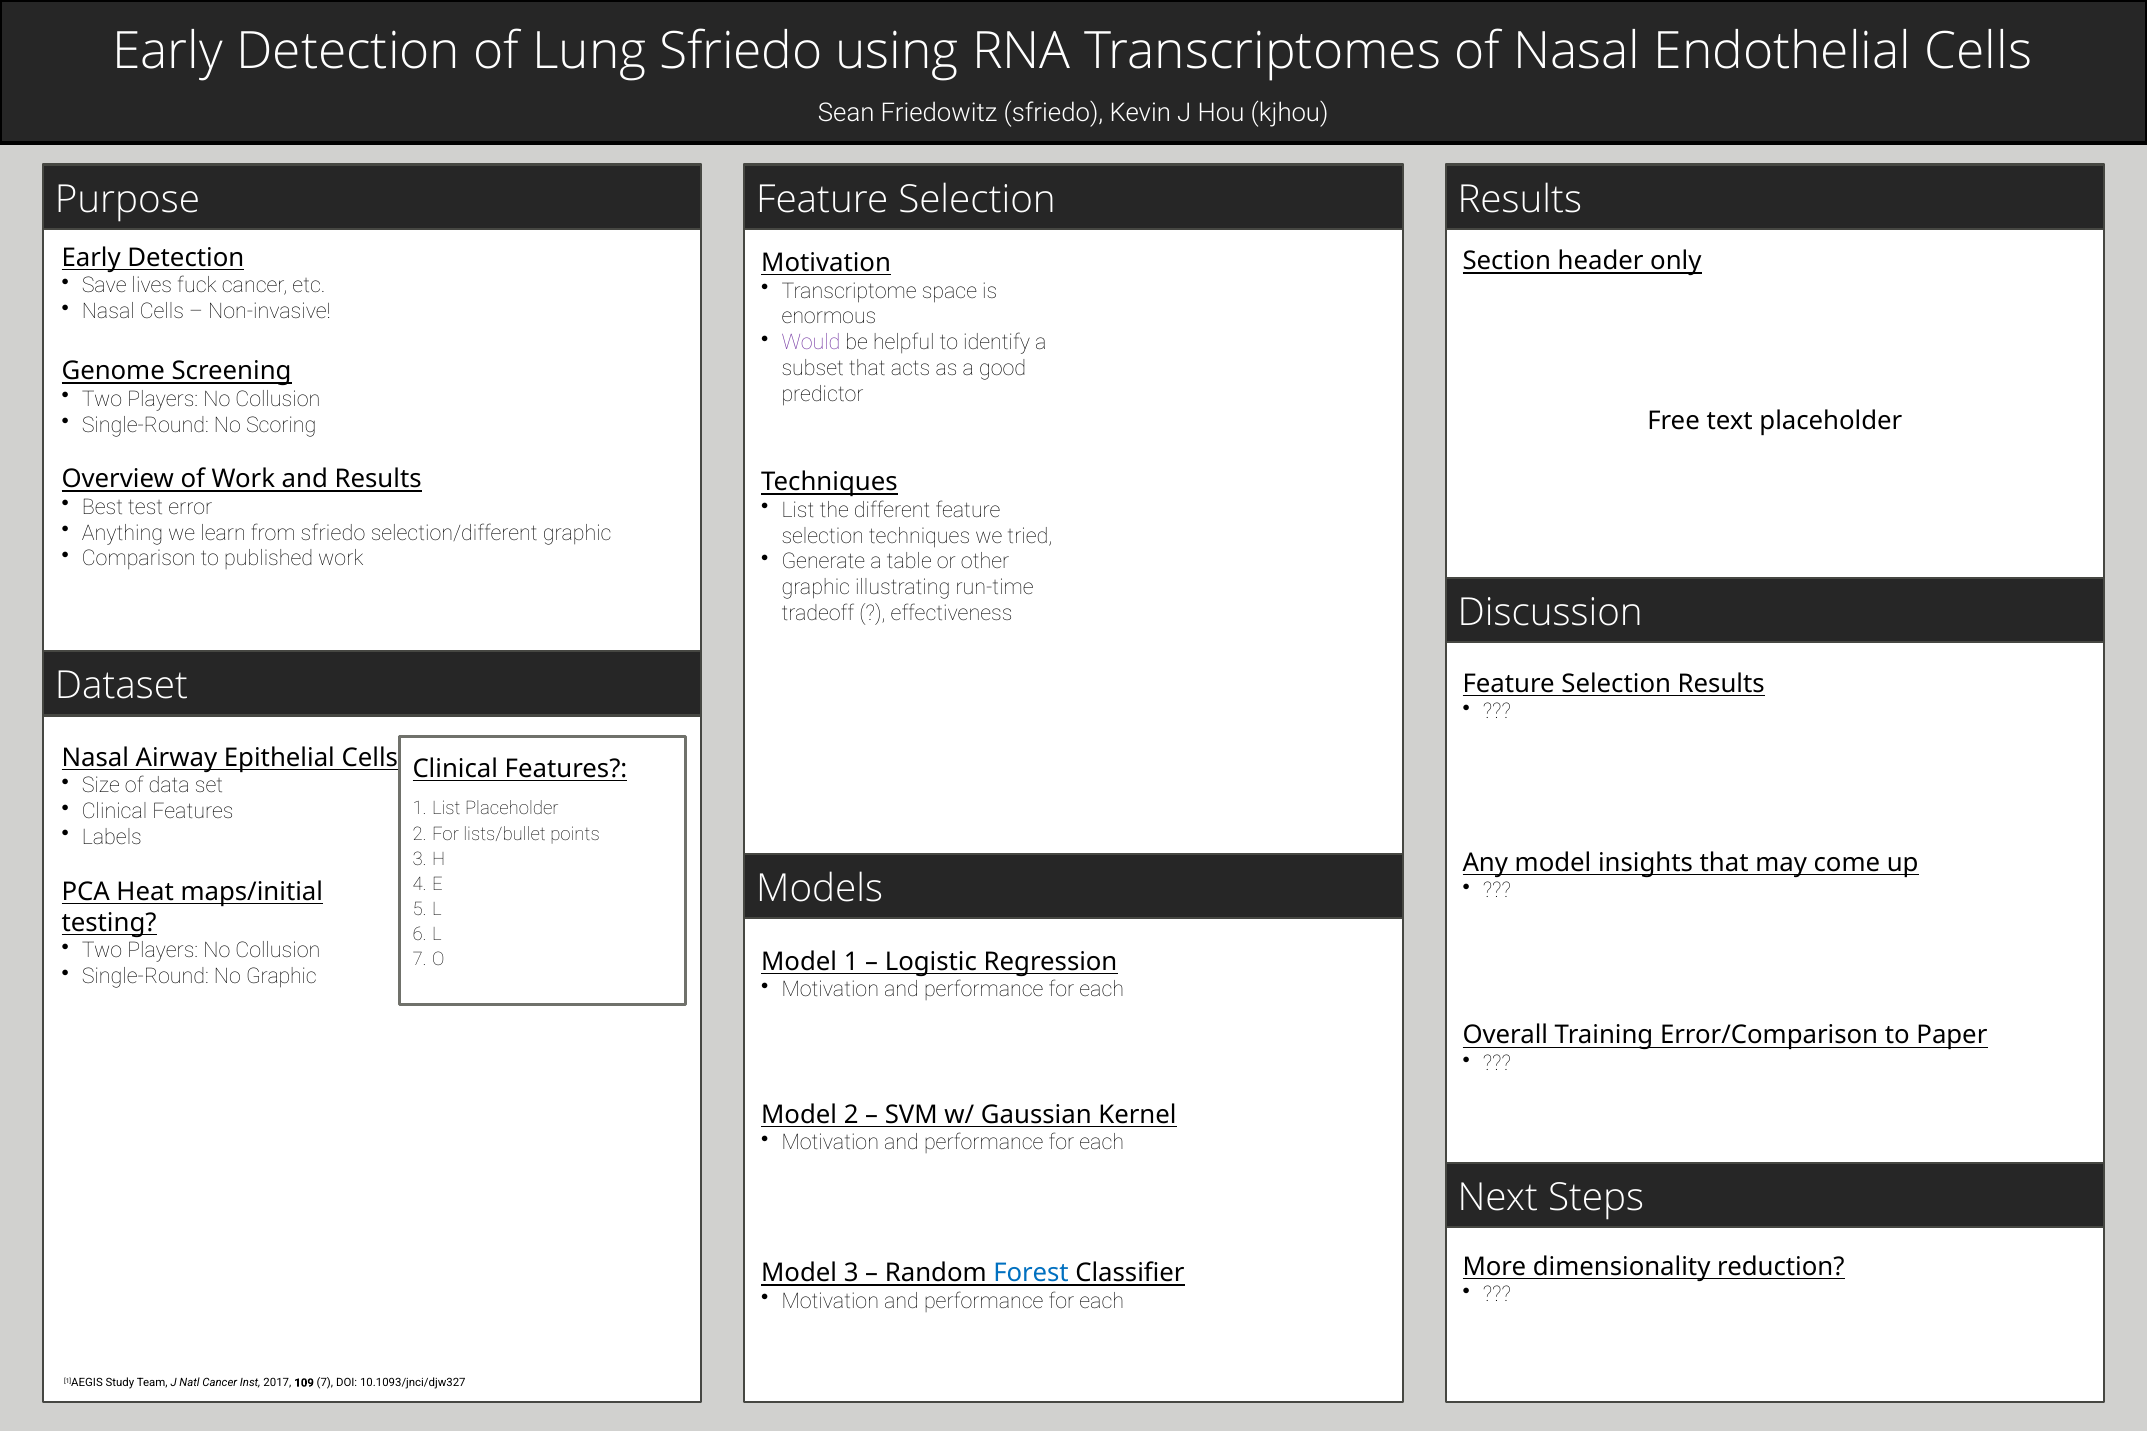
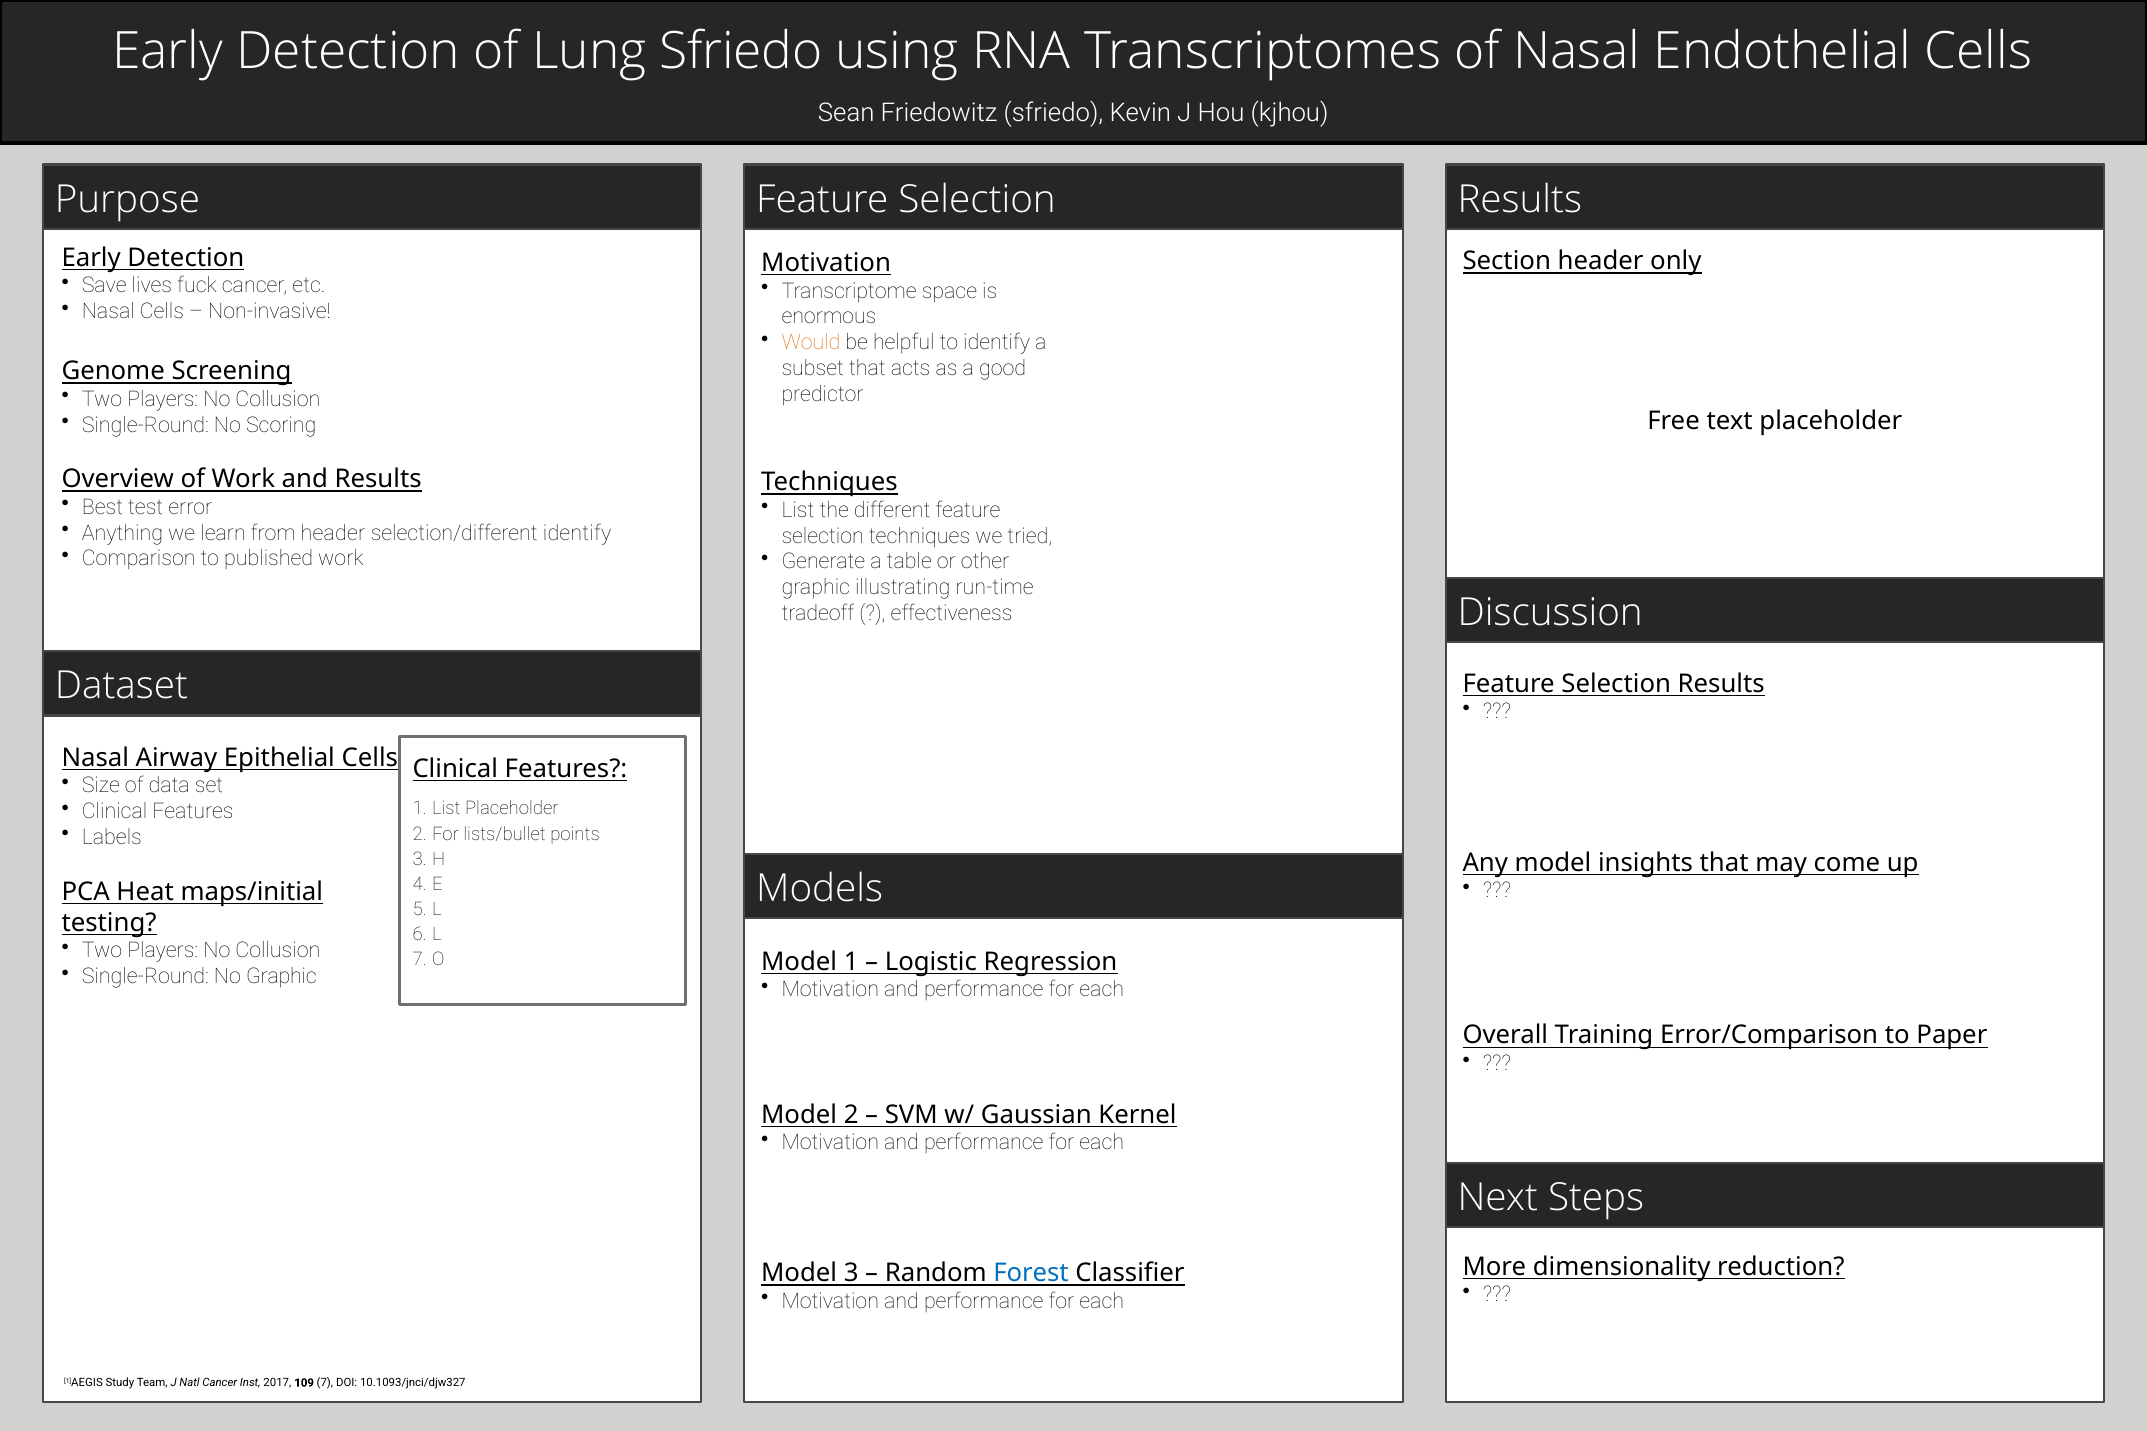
Would colour: purple -> orange (811, 343)
from sfriedo: sfriedo -> header (333, 533)
selection/different graphic: graphic -> identify (577, 533)
